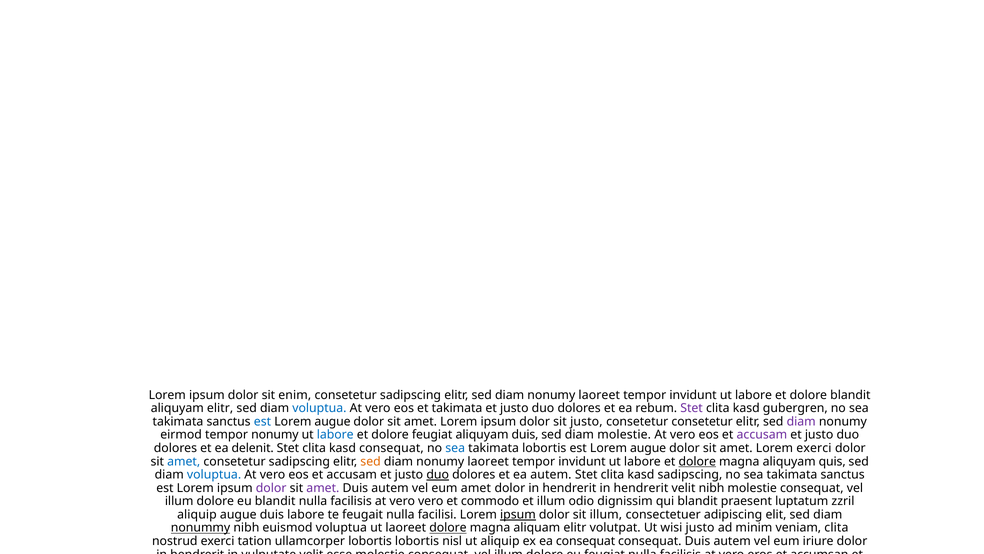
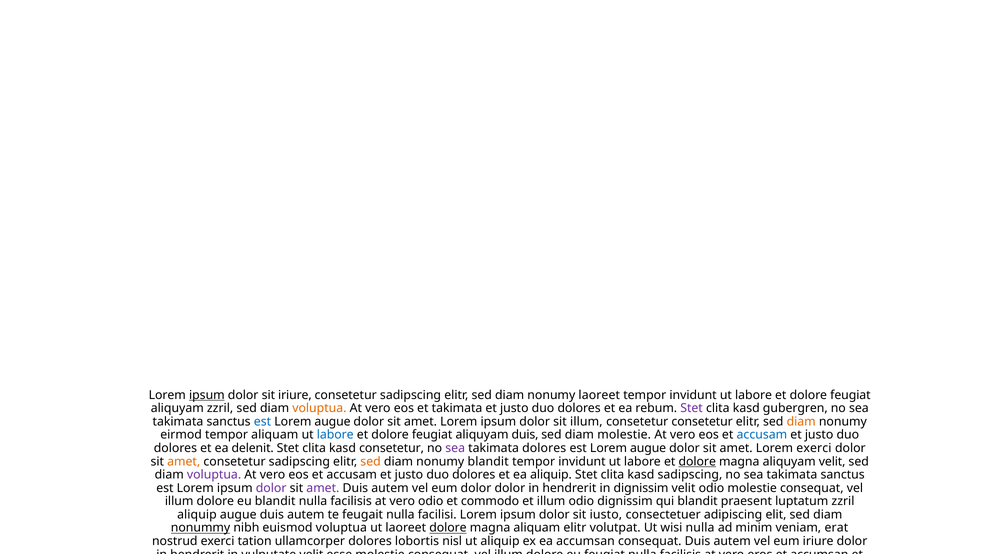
ipsum underline: none -> present (207, 395)
sit enim: enim -> iriure (295, 395)
blandit: blandit -> feugiat (850, 395)
aliquyam elitr: elitr -> zzril (220, 408)
voluptua colour: blue -> orange (319, 408)
sit justo: justo -> illum (586, 421)
diam colour: purple -> orange (801, 421)
tempor nonumy: nonumy -> aliquam (275, 434)
accusam colour: purple -> blue (762, 434)
kasd consequat: consequat -> consetetur (392, 448)
sea colour: blue -> purple (455, 448)
takimata lobortis: lobortis -> dolores (544, 448)
amet colour: blue -> orange (184, 461)
laoreet: laoreet -> blandit (488, 461)
aliquyam quis: quis -> velit (832, 461)
voluptua colour: blue -> purple (214, 474)
duo underline: present -> none (438, 474)
ea autem: autem -> aliquip (551, 474)
eum amet: amet -> dolor (476, 488)
hendrerit in hendrerit: hendrerit -> dignissim (641, 488)
velit nibh: nibh -> odio (711, 488)
vero vero: vero -> odio (431, 501)
augue duis labore: labore -> autem (306, 514)
ipsum underline: present -> none (518, 514)
sit illum: illum -> iusto (606, 514)
wisi justo: justo -> nulla (700, 527)
veniam clita: clita -> erat (836, 527)
ullamcorper lobortis: lobortis -> dolores (370, 541)
ea consequat: consequat -> accumsan (585, 541)
